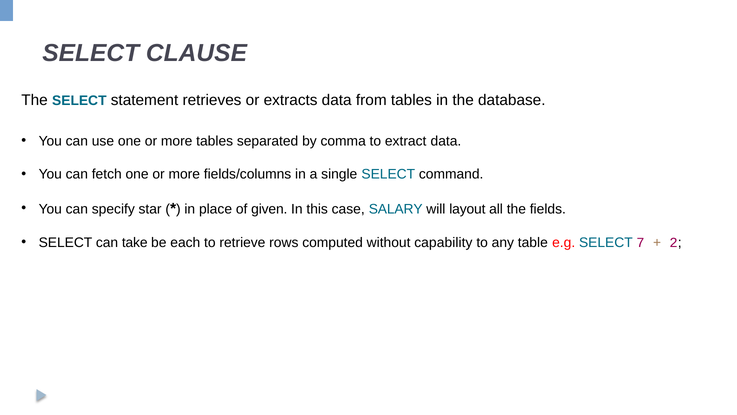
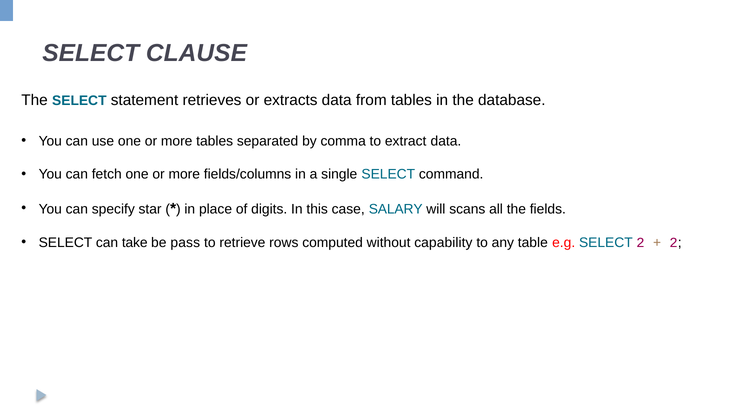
given: given -> digits (269, 209)
layout: layout -> scans (467, 209)
each: each -> pass (185, 242)
SELECT 7: 7 -> 2 (640, 242)
